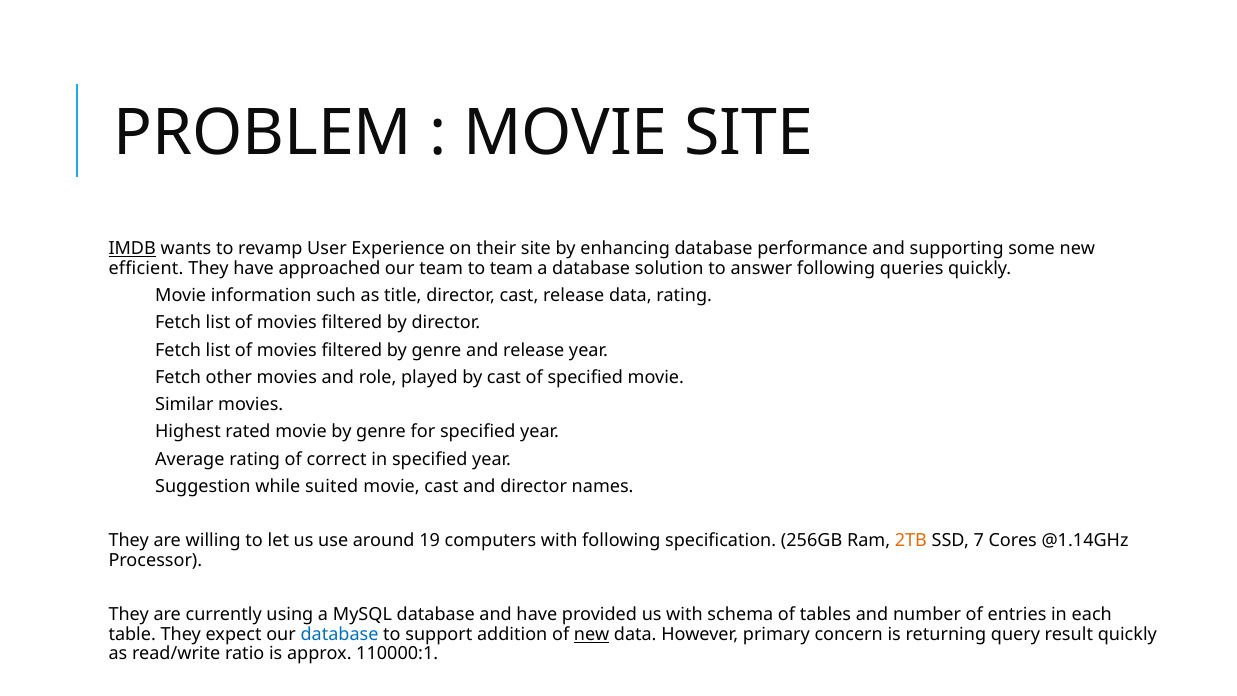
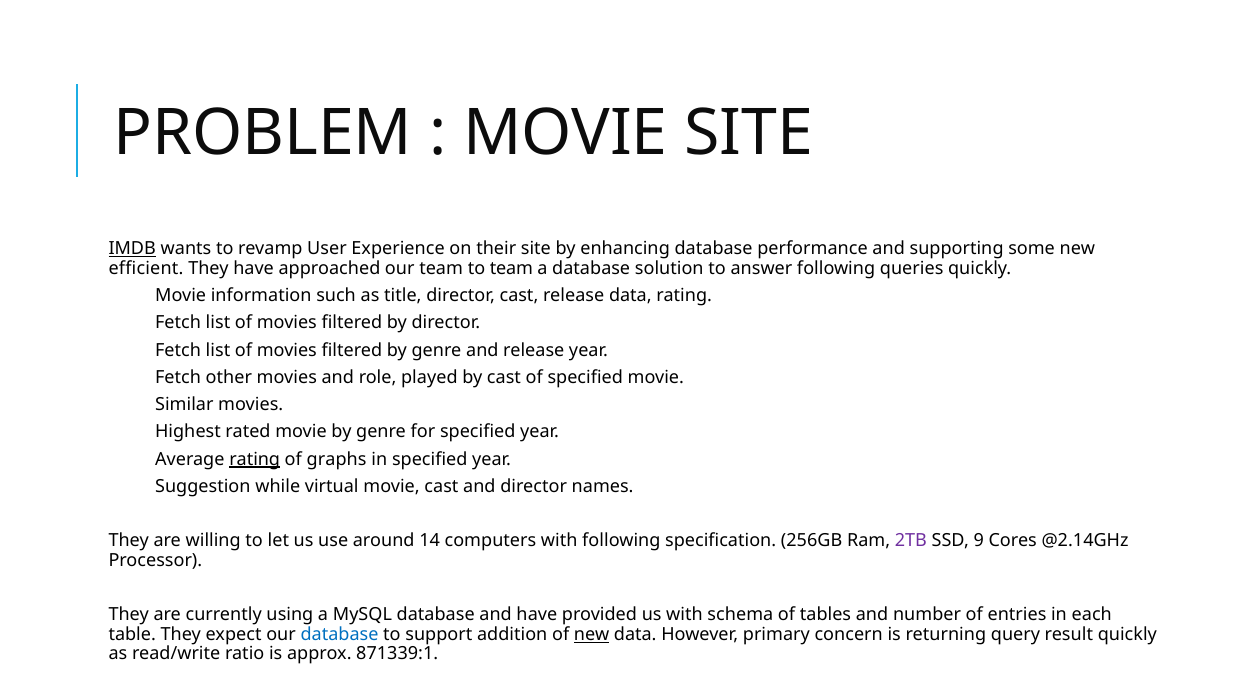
rating underline: none -> present (255, 459)
correct: correct -> graphs (337, 459)
suited: suited -> virtual (332, 486)
19: 19 -> 14 (430, 541)
2TB colour: orange -> purple (911, 541)
7: 7 -> 9 (979, 541)
@1.14GHz: @1.14GHz -> @2.14GHz (1085, 541)
110000:1: 110000:1 -> 871339:1 (397, 654)
